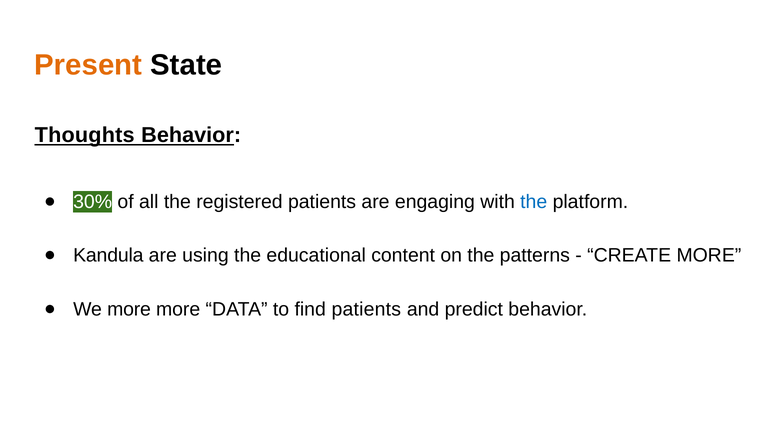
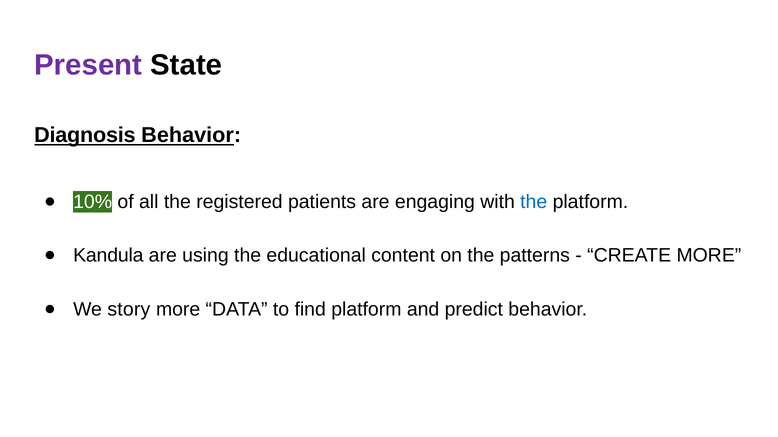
Present colour: orange -> purple (88, 65)
Thoughts: Thoughts -> Diagnosis (85, 135)
30%: 30% -> 10% (93, 202)
We more: more -> story (129, 310)
find patients: patients -> platform (366, 310)
